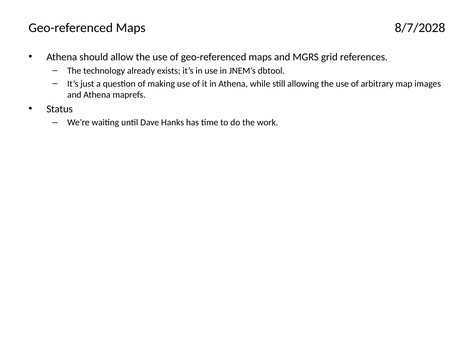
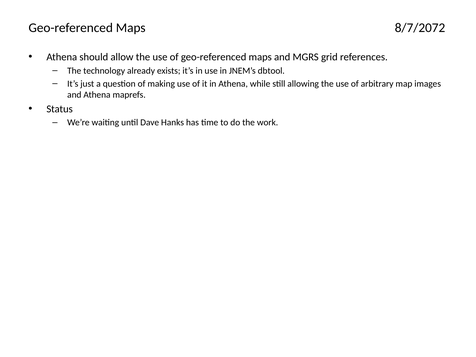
8/7/2028: 8/7/2028 -> 8/7/2072 (420, 28)
